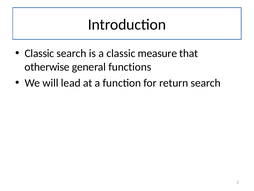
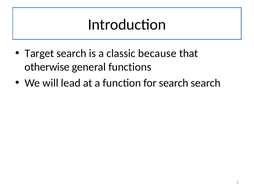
Classic: Classic -> Target (39, 53)
measure: measure -> because (157, 53)
for return: return -> search (174, 83)
